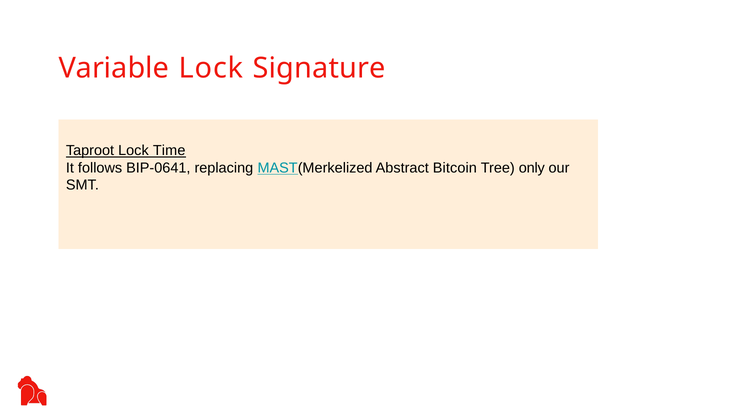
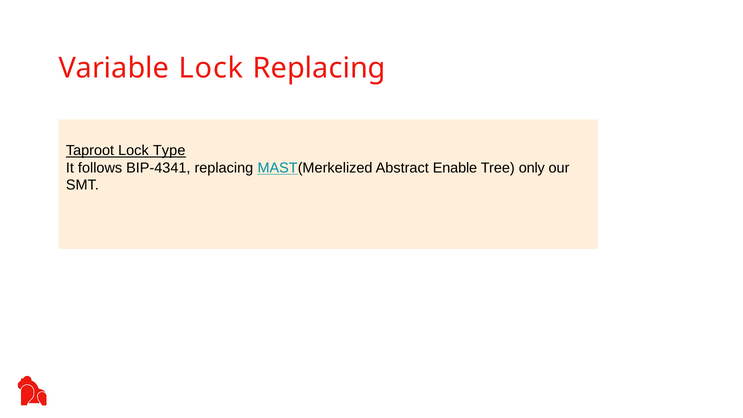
Lock Signature: Signature -> Replacing (319, 68)
Time: Time -> Type (169, 151)
BIP-0641: BIP-0641 -> BIP-4341 (158, 168)
Bitcoin: Bitcoin -> Enable (455, 168)
